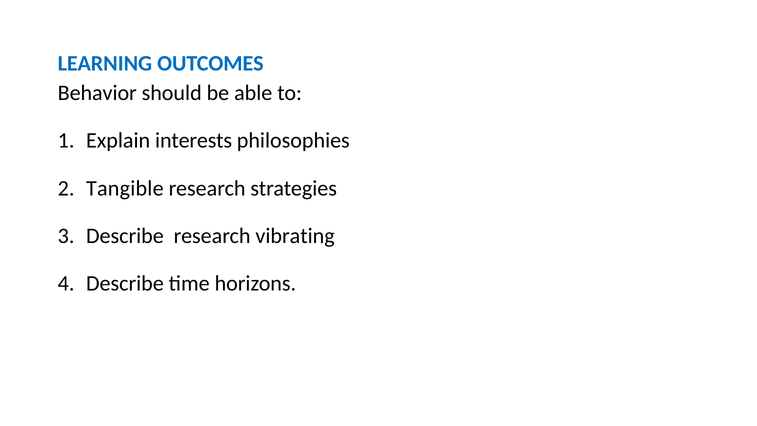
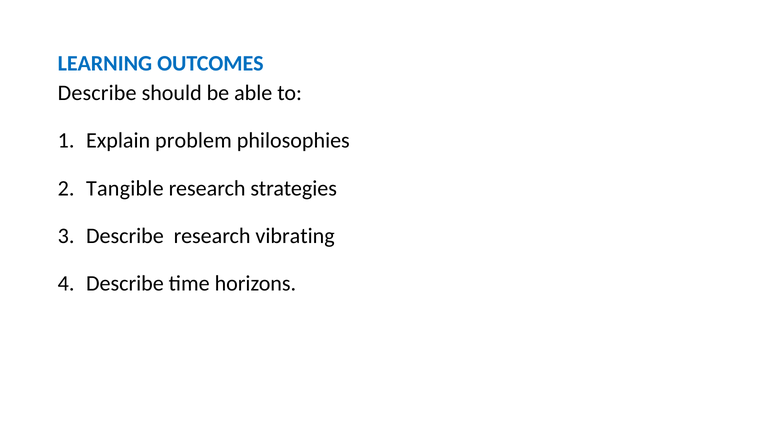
Behavior: Behavior -> Describe (97, 93)
interests: interests -> problem (193, 141)
